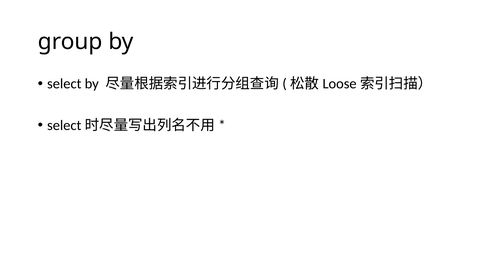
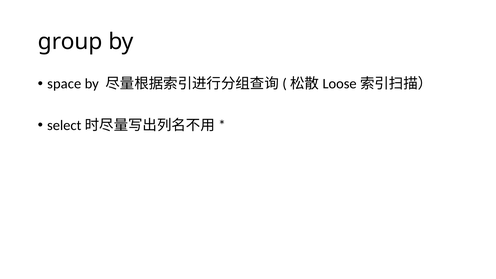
select: select -> space (64, 84)
